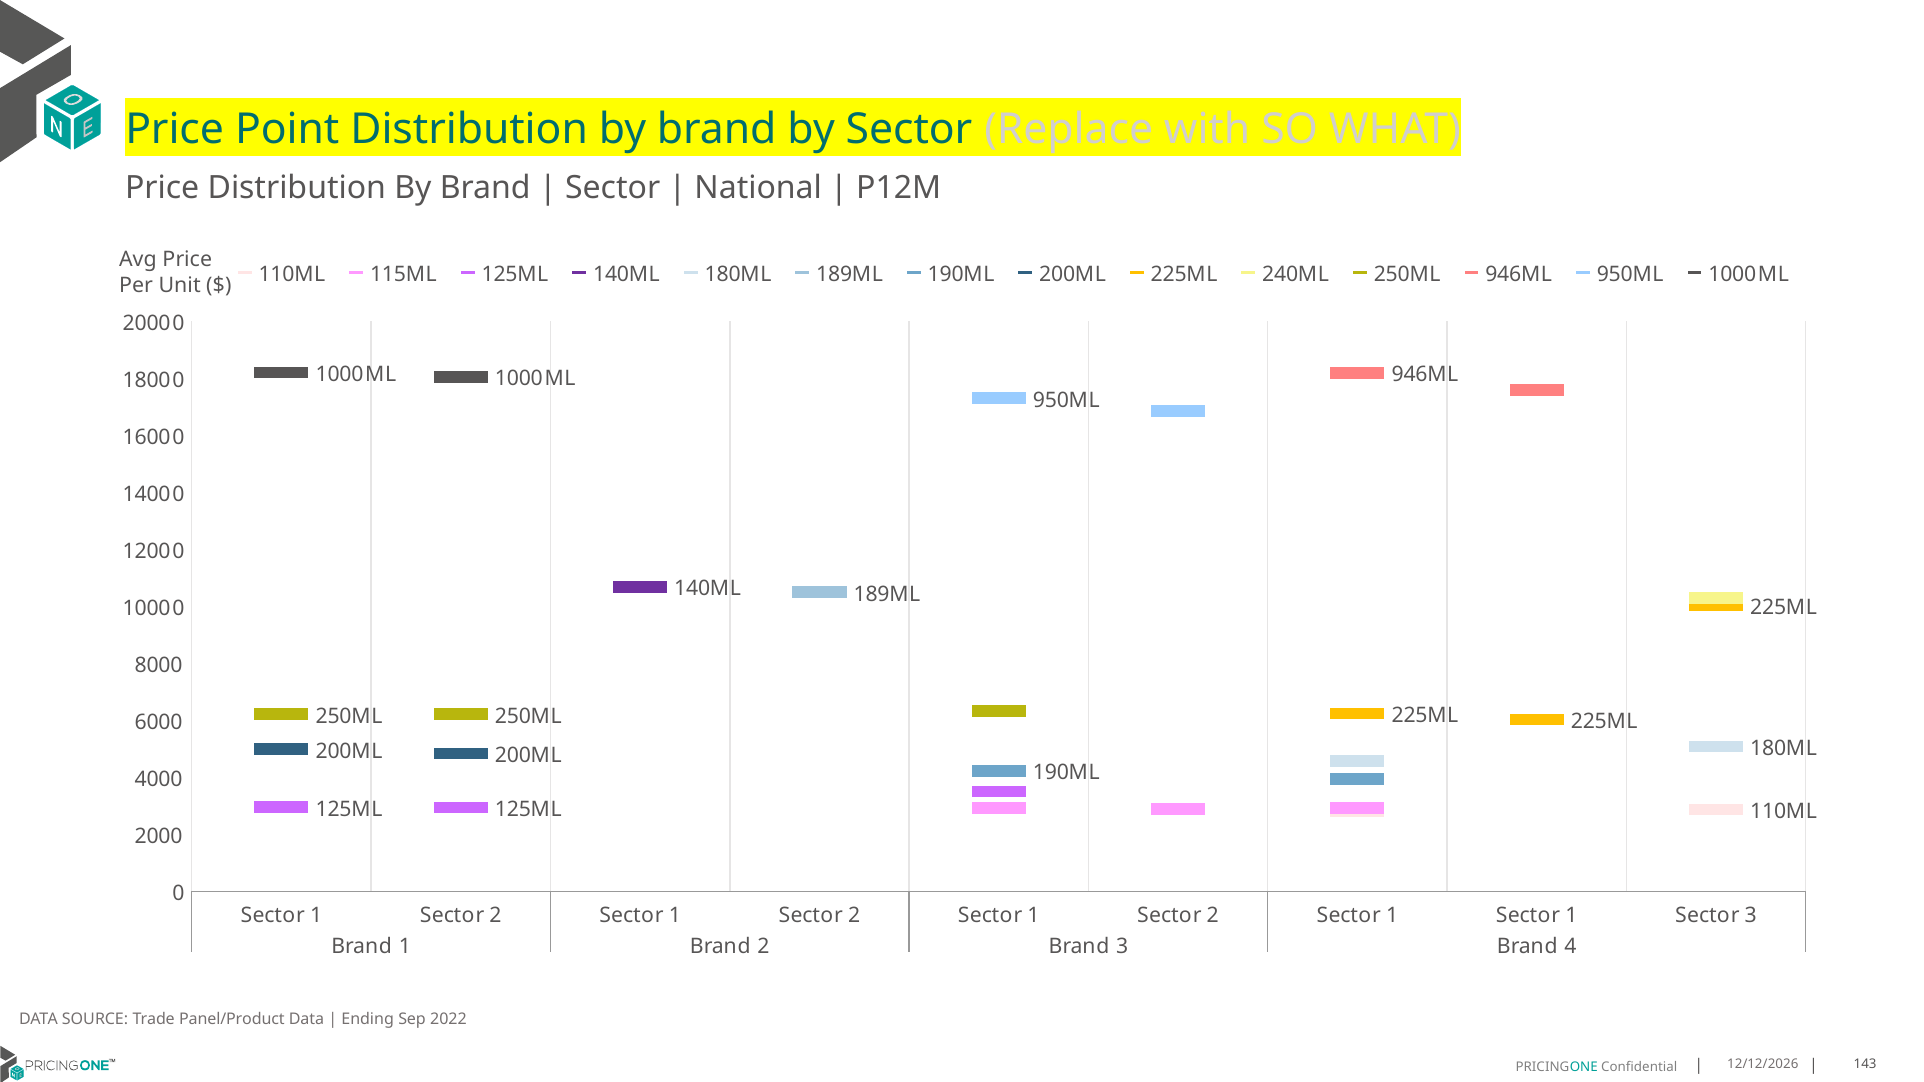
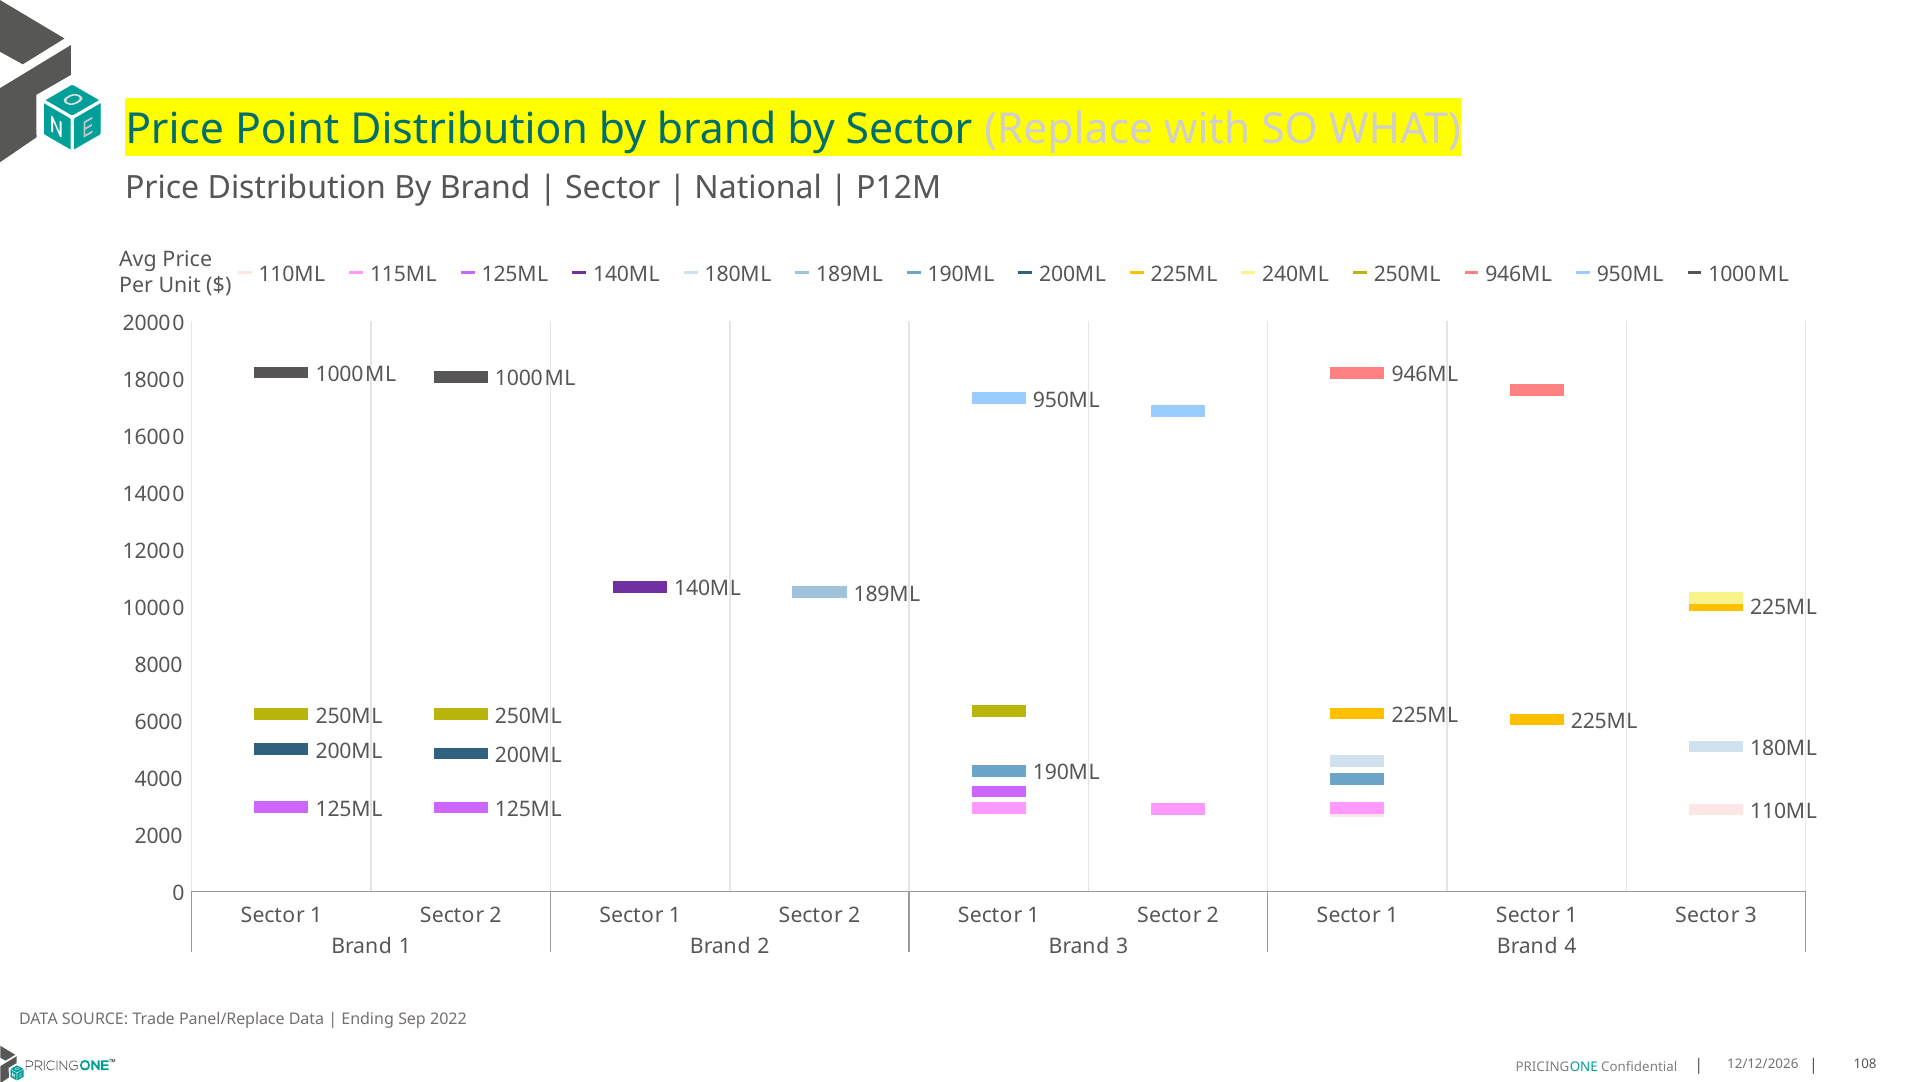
Panel/Product: Panel/Product -> Panel/Replace (232, 1019)
143: 143 -> 108 (1865, 1064)
